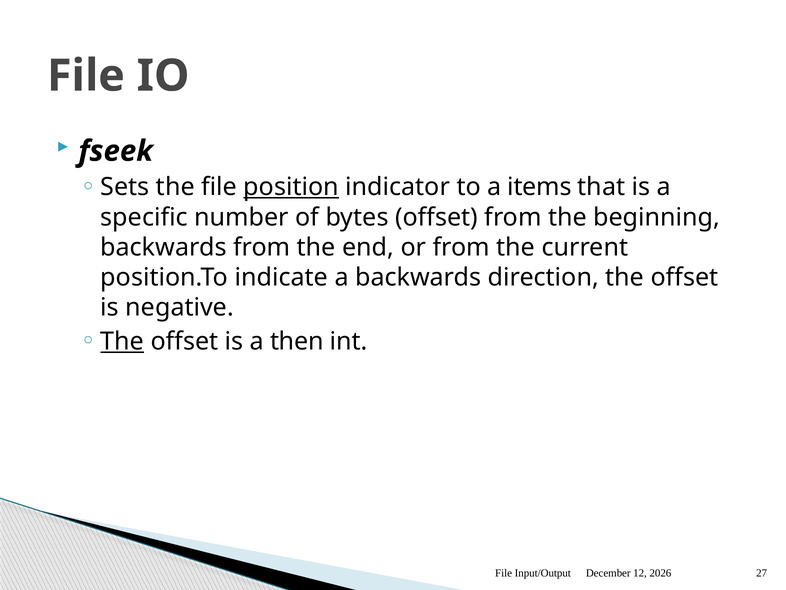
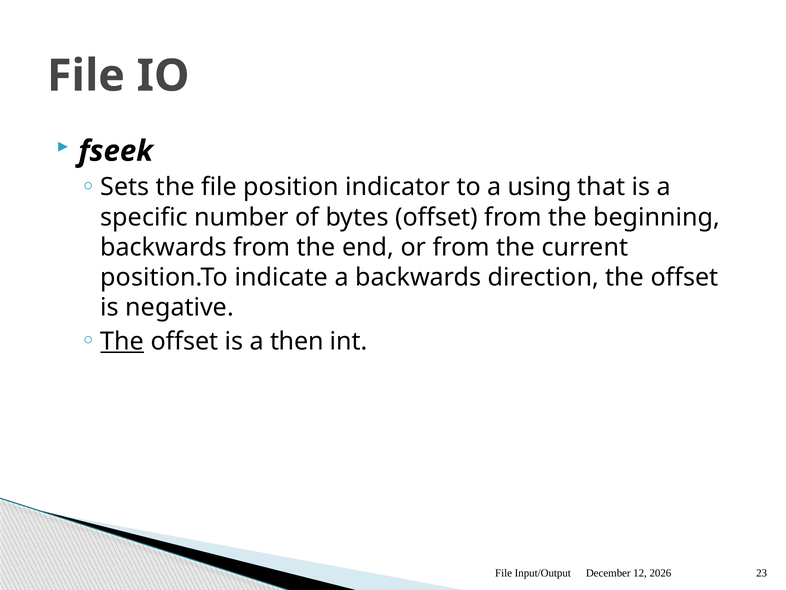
position underline: present -> none (291, 187)
items: items -> using (539, 187)
27: 27 -> 23 (762, 572)
